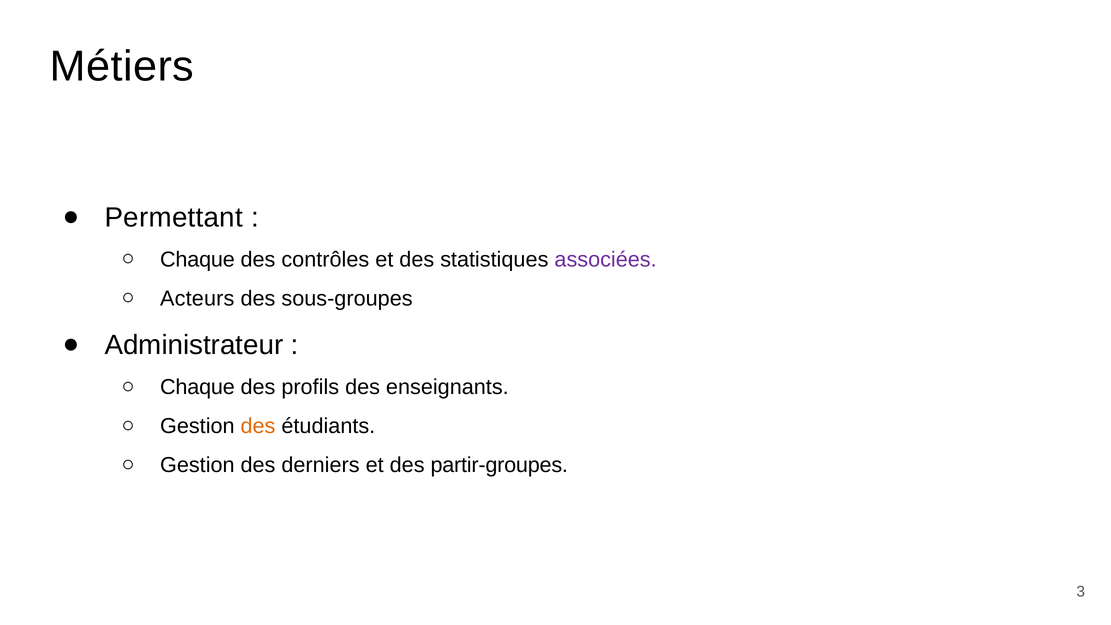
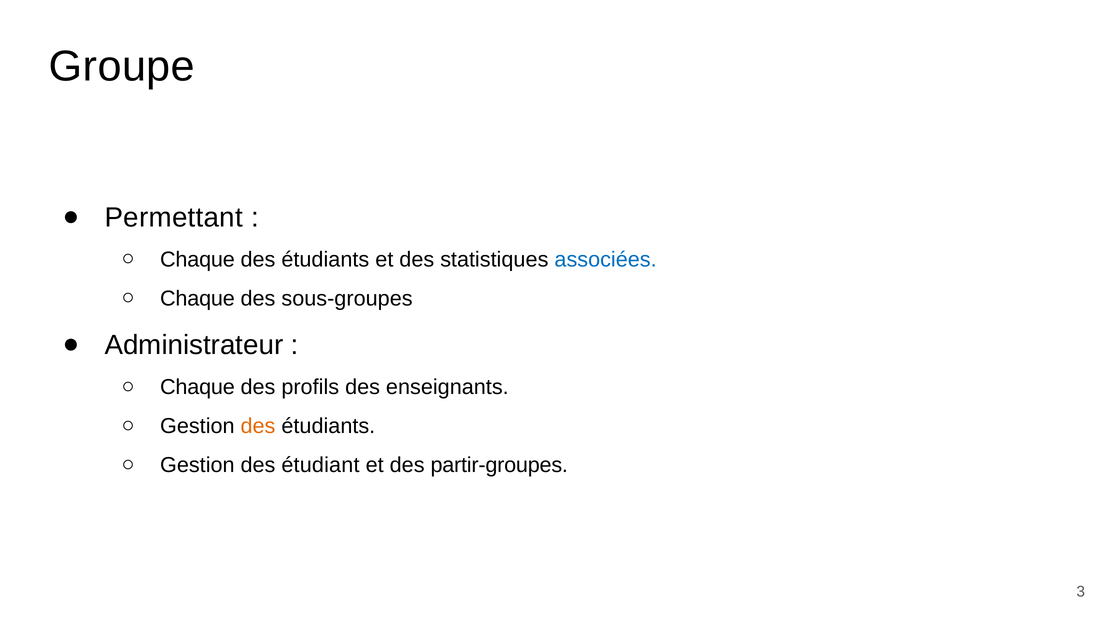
Métiers: Métiers -> Groupe (122, 66)
contrôles: contrôles -> étudiants (325, 259)
associées colour: purple -> blue (606, 259)
Acteurs: Acteurs -> Chaque (197, 298)
derniers: derniers -> étudiant (320, 465)
